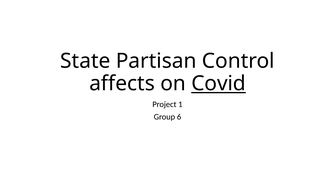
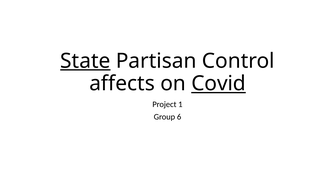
State underline: none -> present (85, 61)
